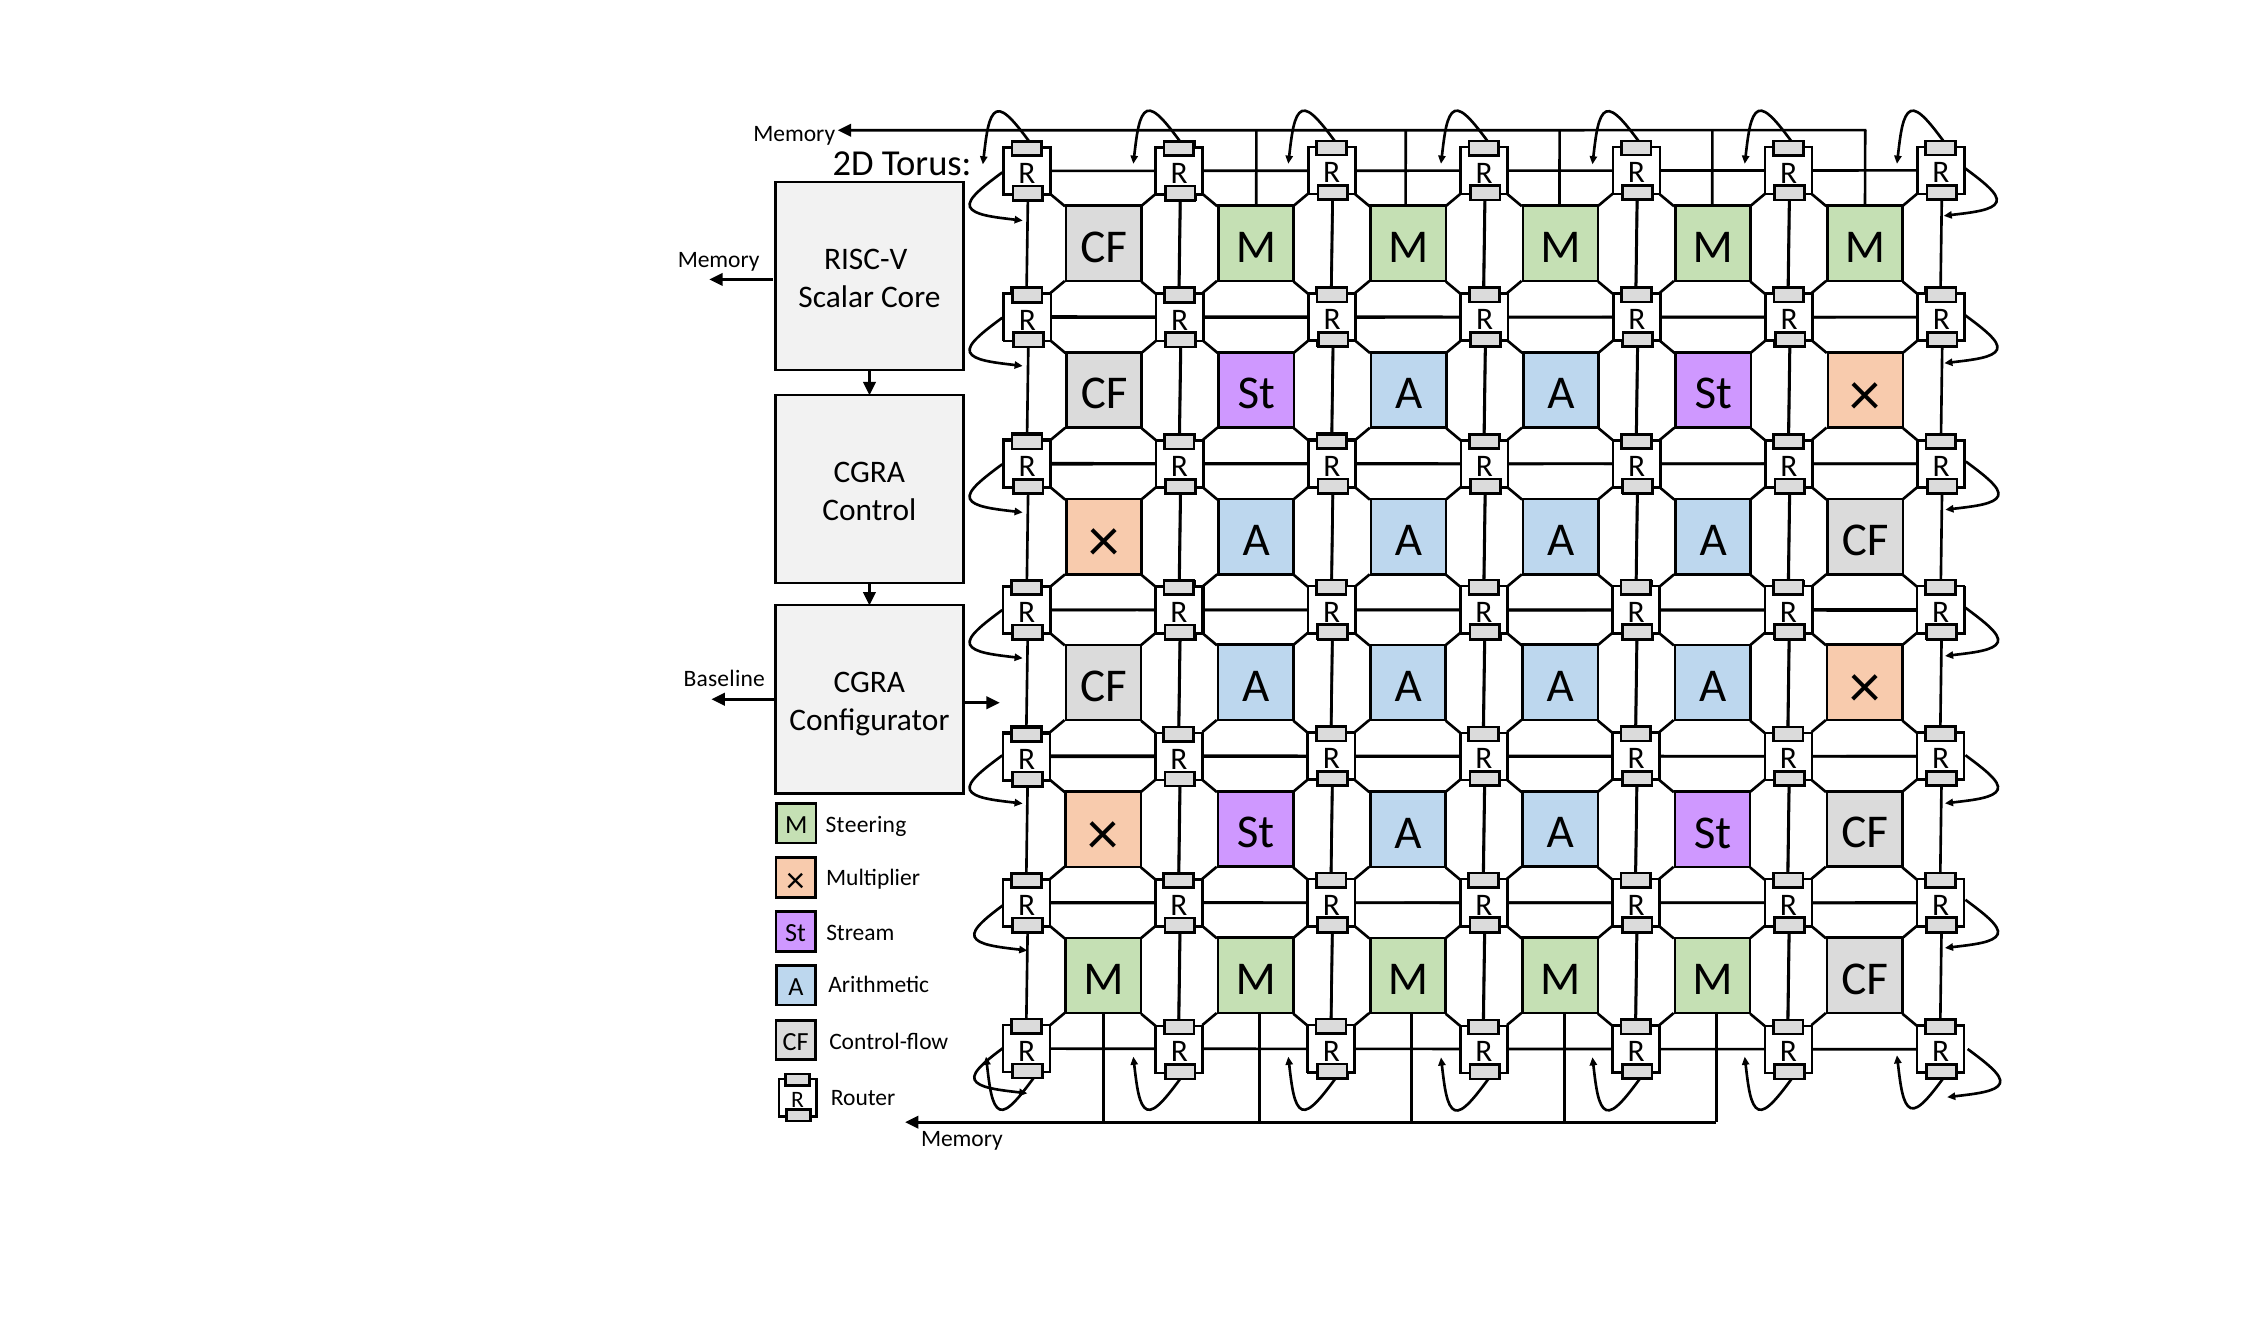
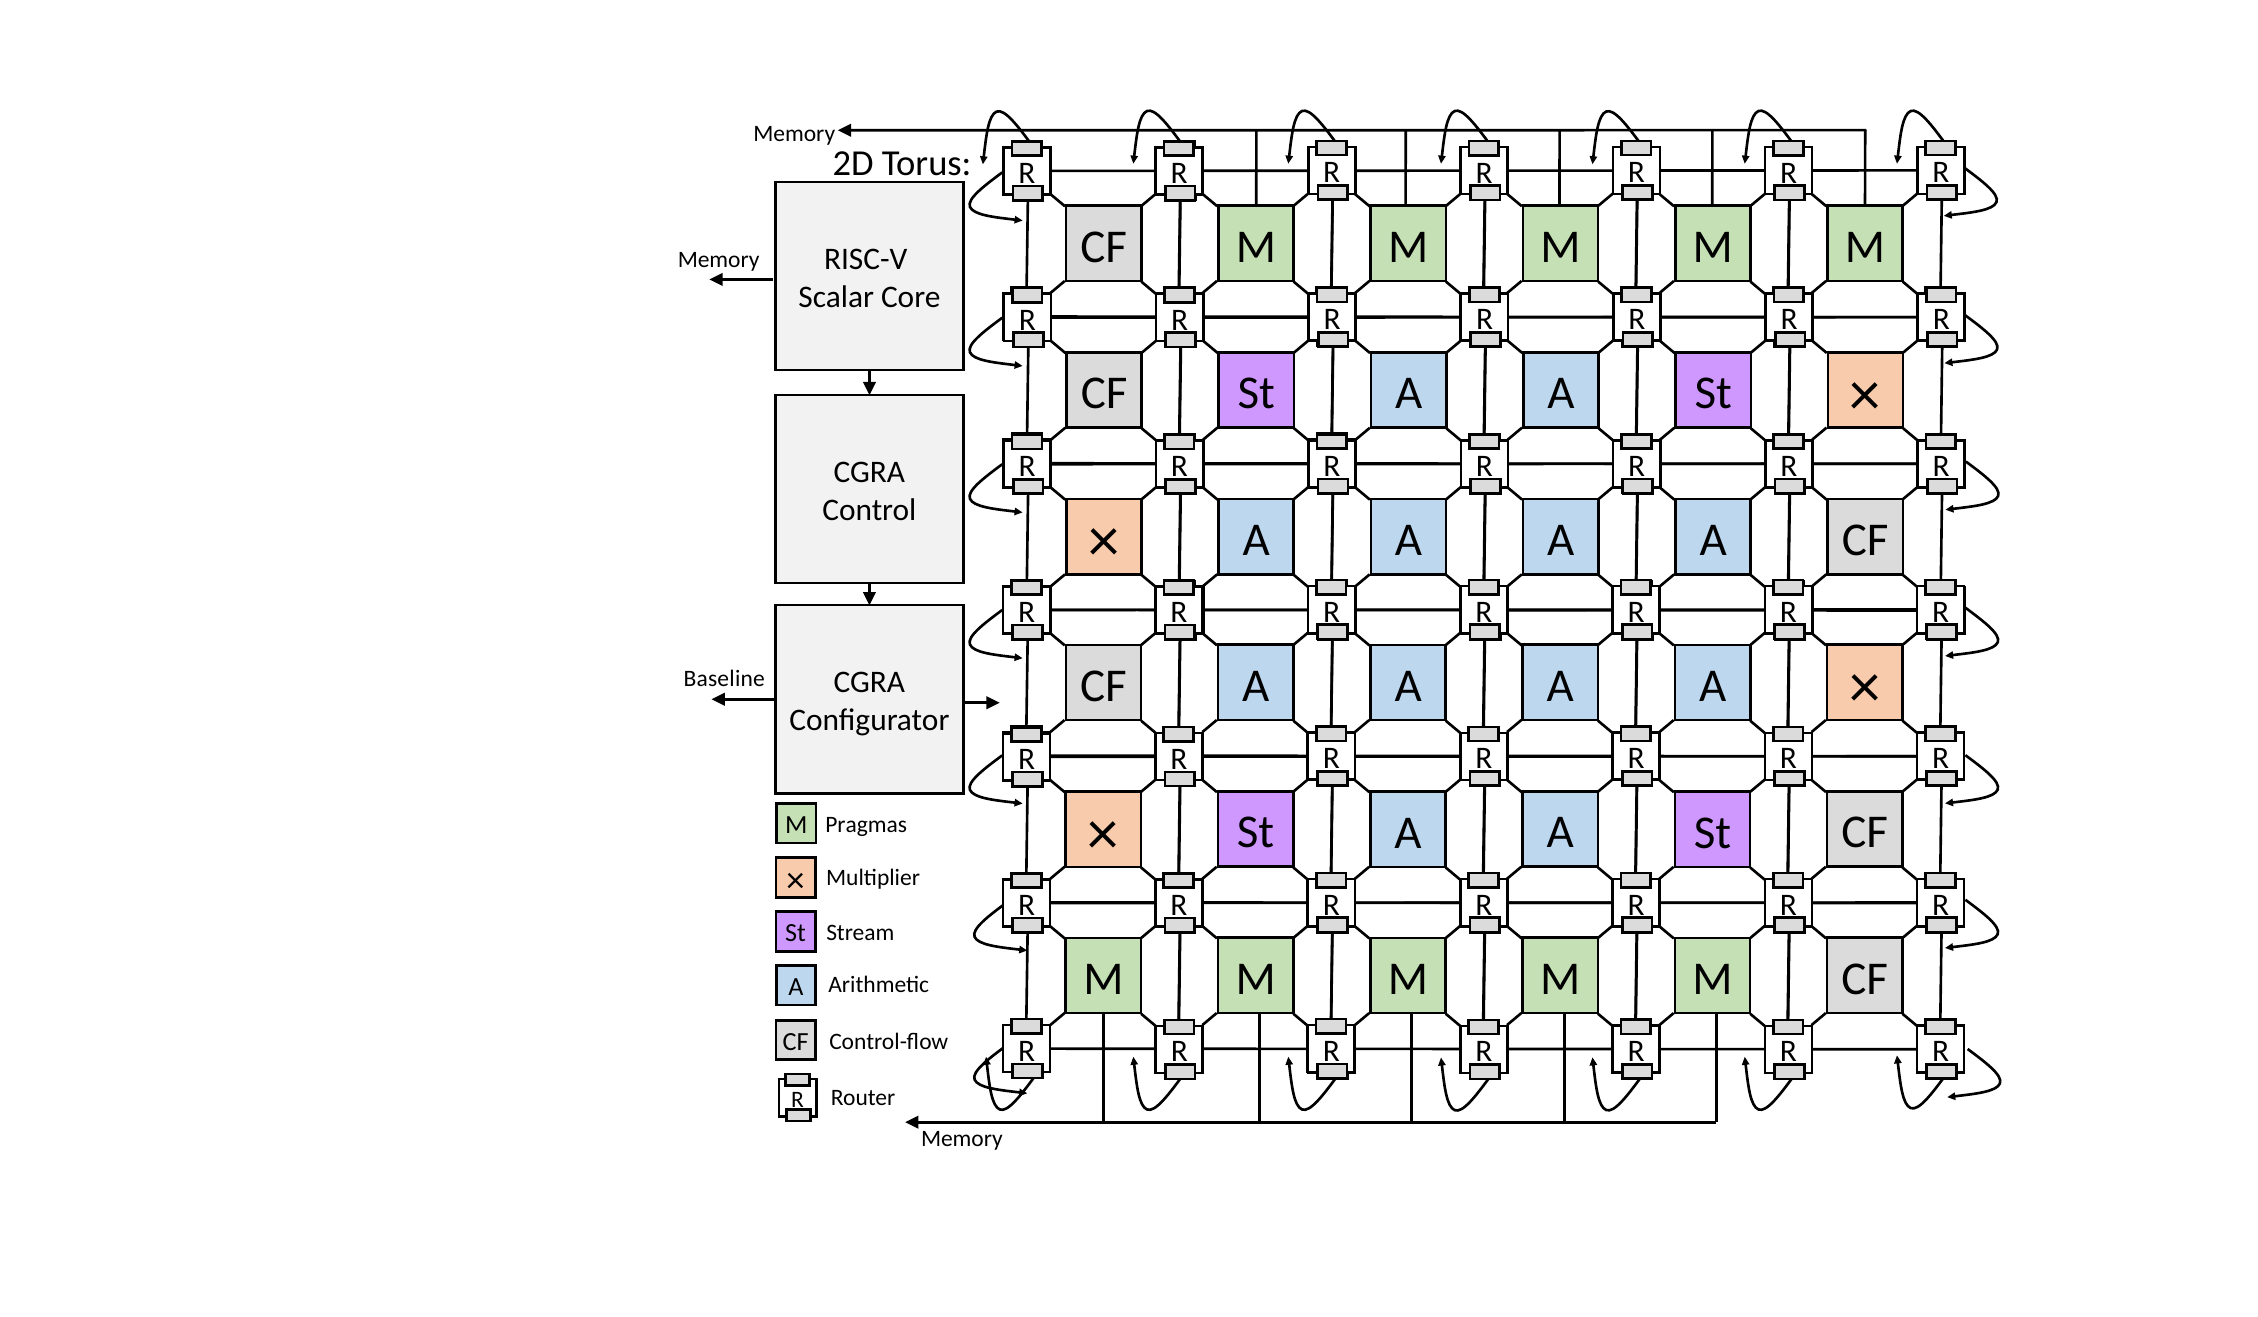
Steering: Steering -> Pragmas (866, 825)
